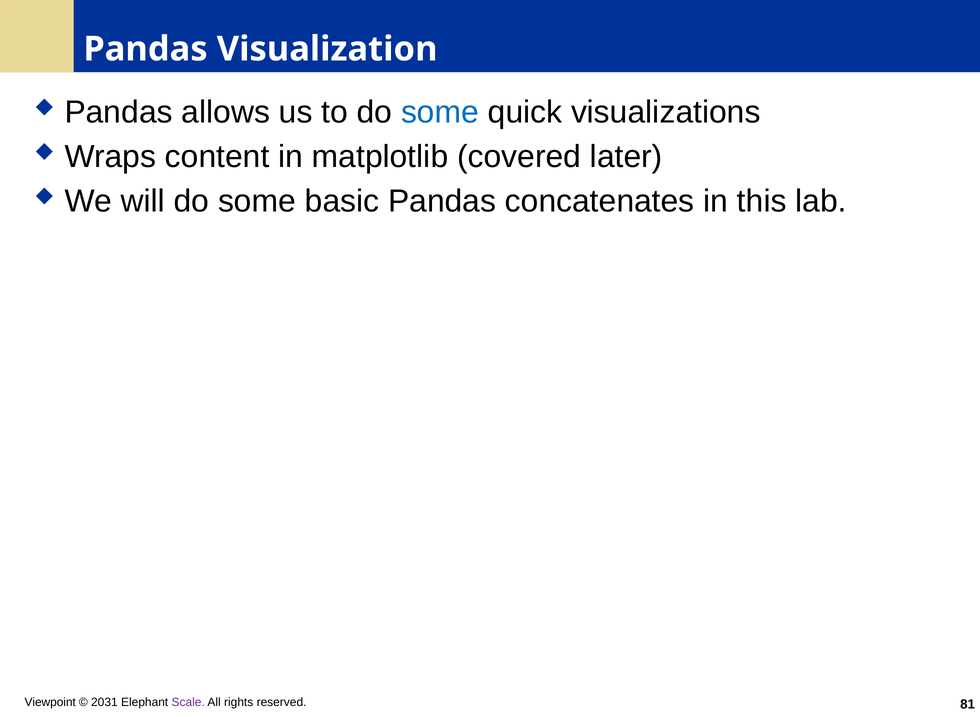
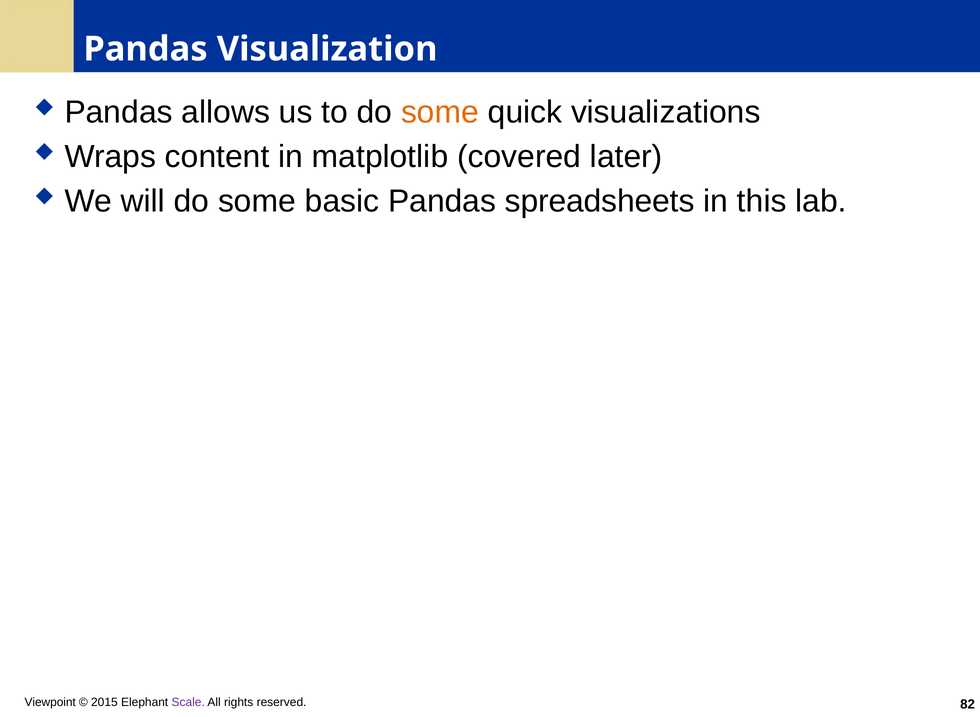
some colour: blue -> orange (440, 112)
concatenates: concatenates -> spreadsheets (600, 201)
2031: 2031 -> 2015 (104, 702)
81: 81 -> 82 (968, 704)
